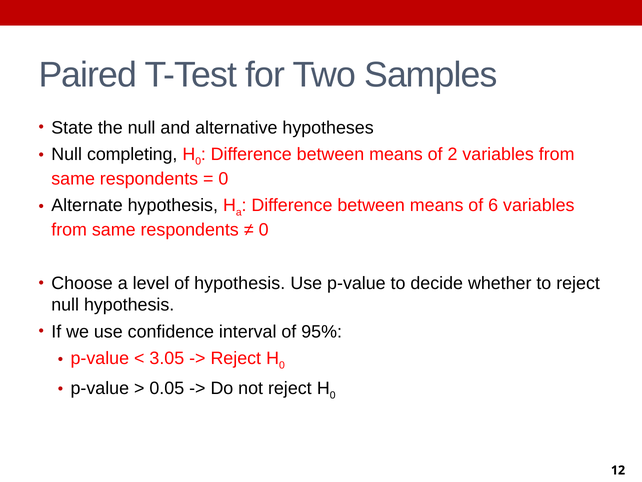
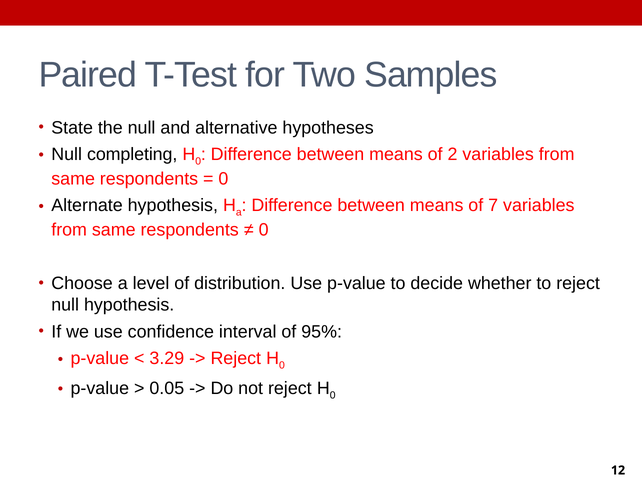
6: 6 -> 7 (493, 205)
of hypothesis: hypothesis -> distribution (240, 283)
3.05: 3.05 -> 3.29 (167, 358)
